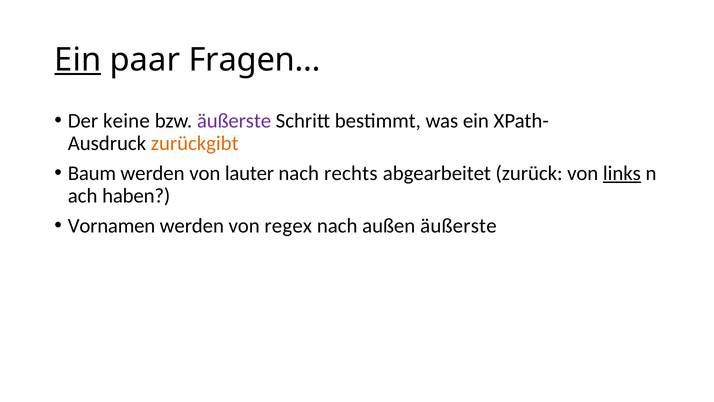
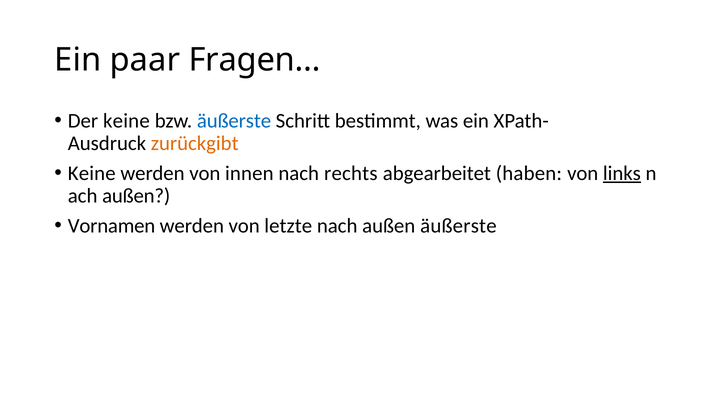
Ein underline: present -> none (78, 60)
äußerste colour: purple -> blue (234, 121)
Baum: Baum -> Keine (92, 173)
lauter: lauter -> innen (249, 173)
zurück: zurück -> haben (529, 173)
haben: haben -> außen (136, 196)
regex: regex -> letzte (288, 226)
